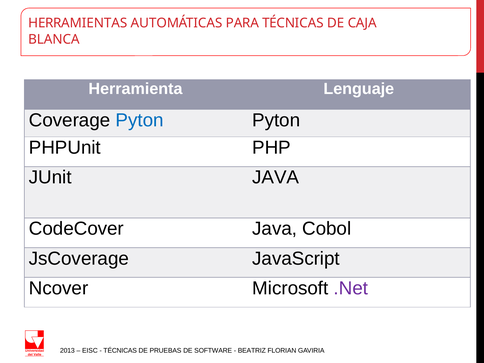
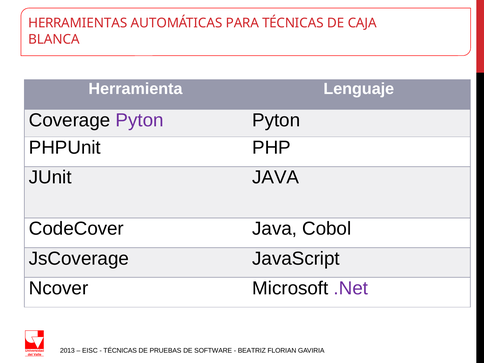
Pyton colour: blue -> purple (140, 120)
